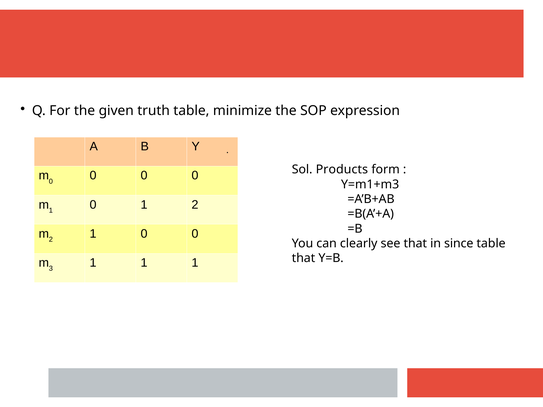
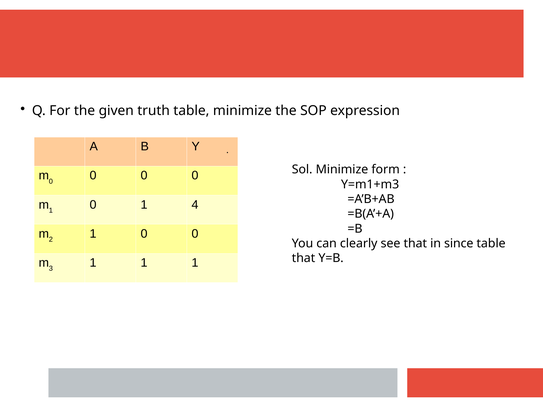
Sol Products: Products -> Minimize (342, 170)
1 2: 2 -> 4 (195, 205)
